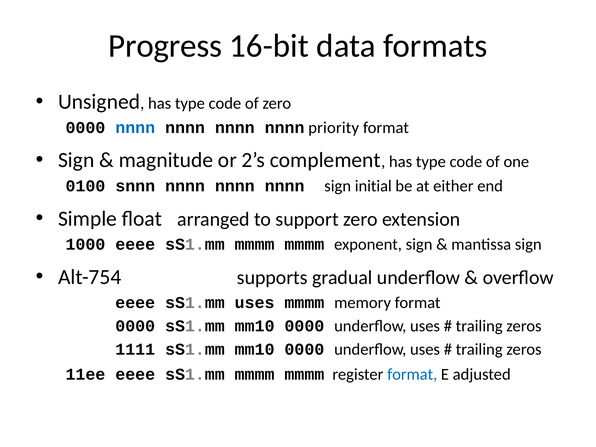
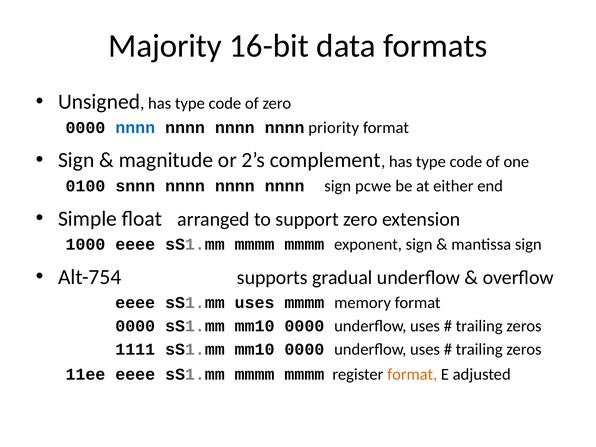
Progress: Progress -> Majority (165, 46)
initial: initial -> pcwe (373, 186)
format colour: blue -> orange (412, 374)
